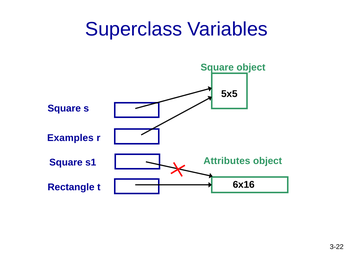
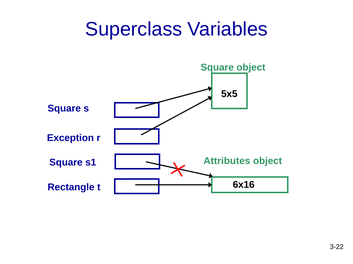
Examples: Examples -> Exception (70, 138)
